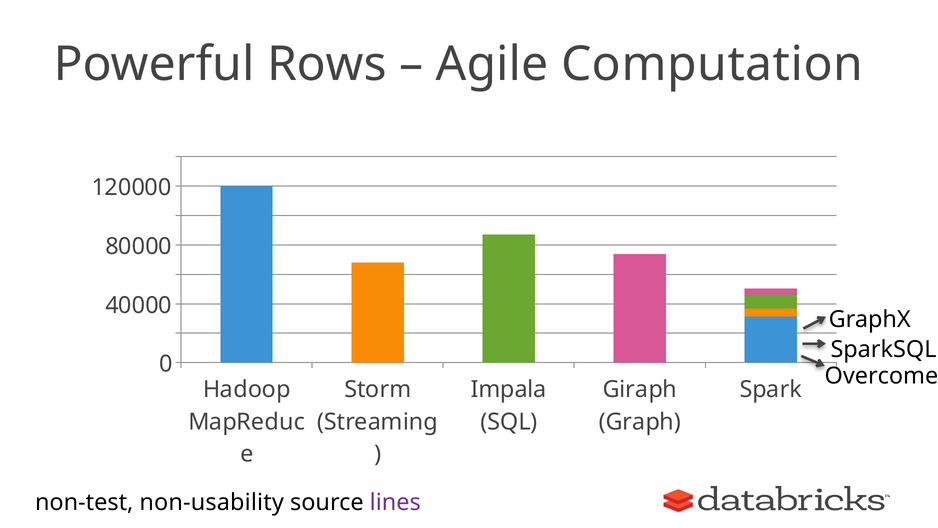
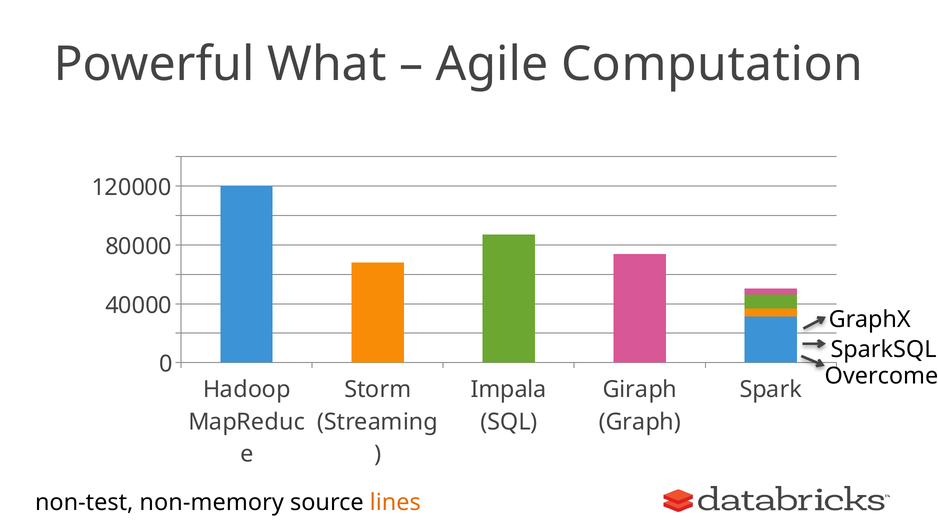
Rows: Rows -> What (327, 64)
non-usability: non-usability -> non-memory (212, 502)
lines colour: purple -> orange (395, 502)
